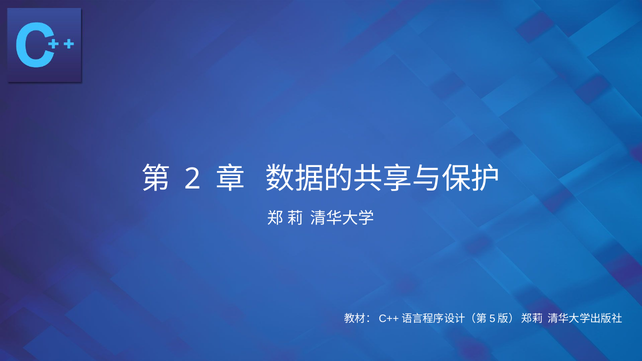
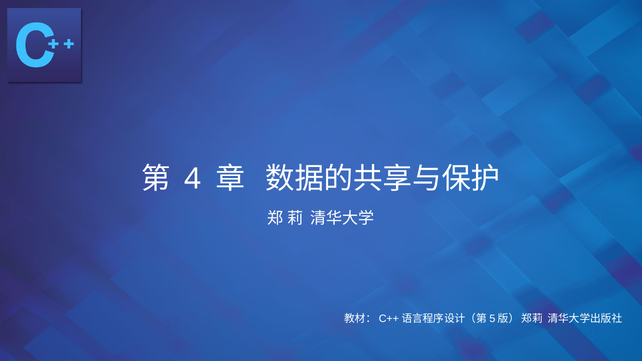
2: 2 -> 4 (193, 179)
